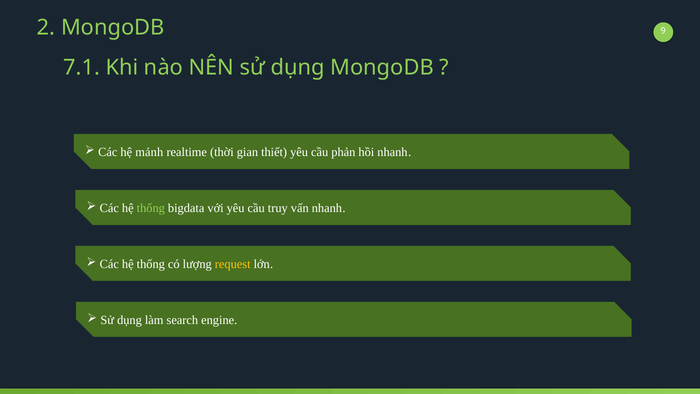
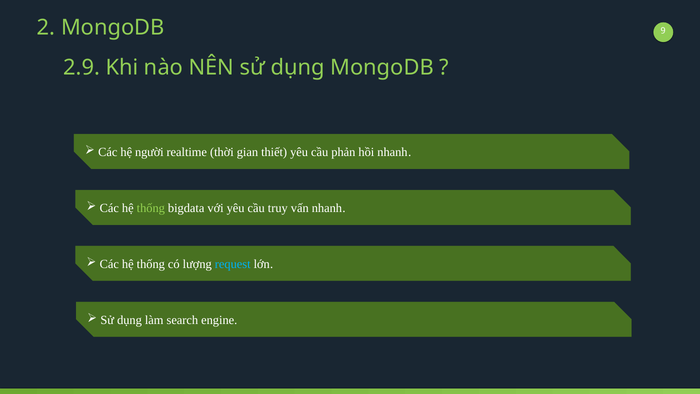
7.1: 7.1 -> 2.9 (82, 68)
mảnh: mảnh -> người (149, 152)
request colour: yellow -> light blue (233, 264)
